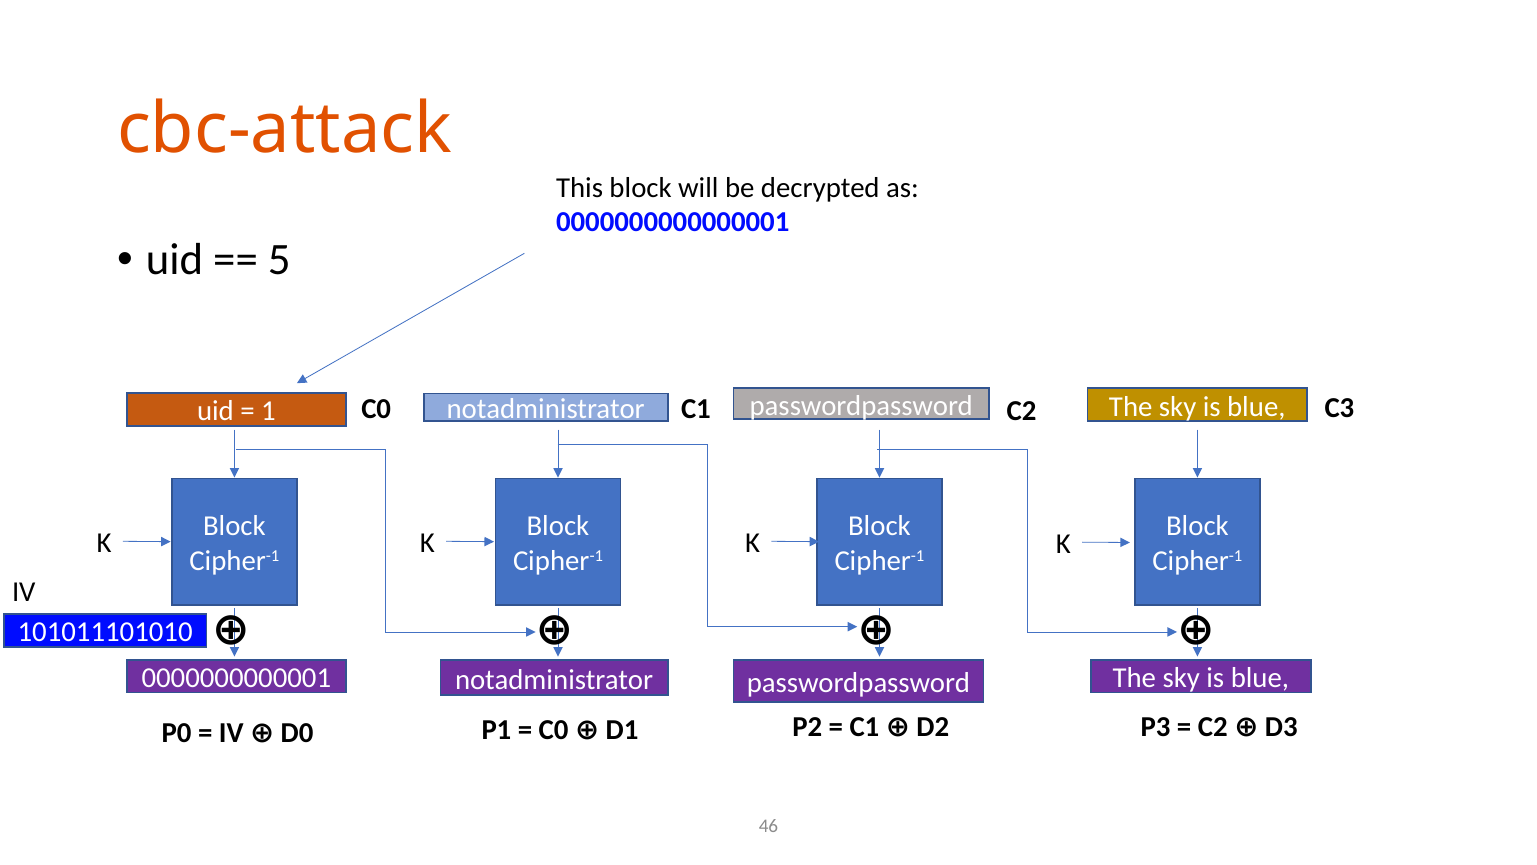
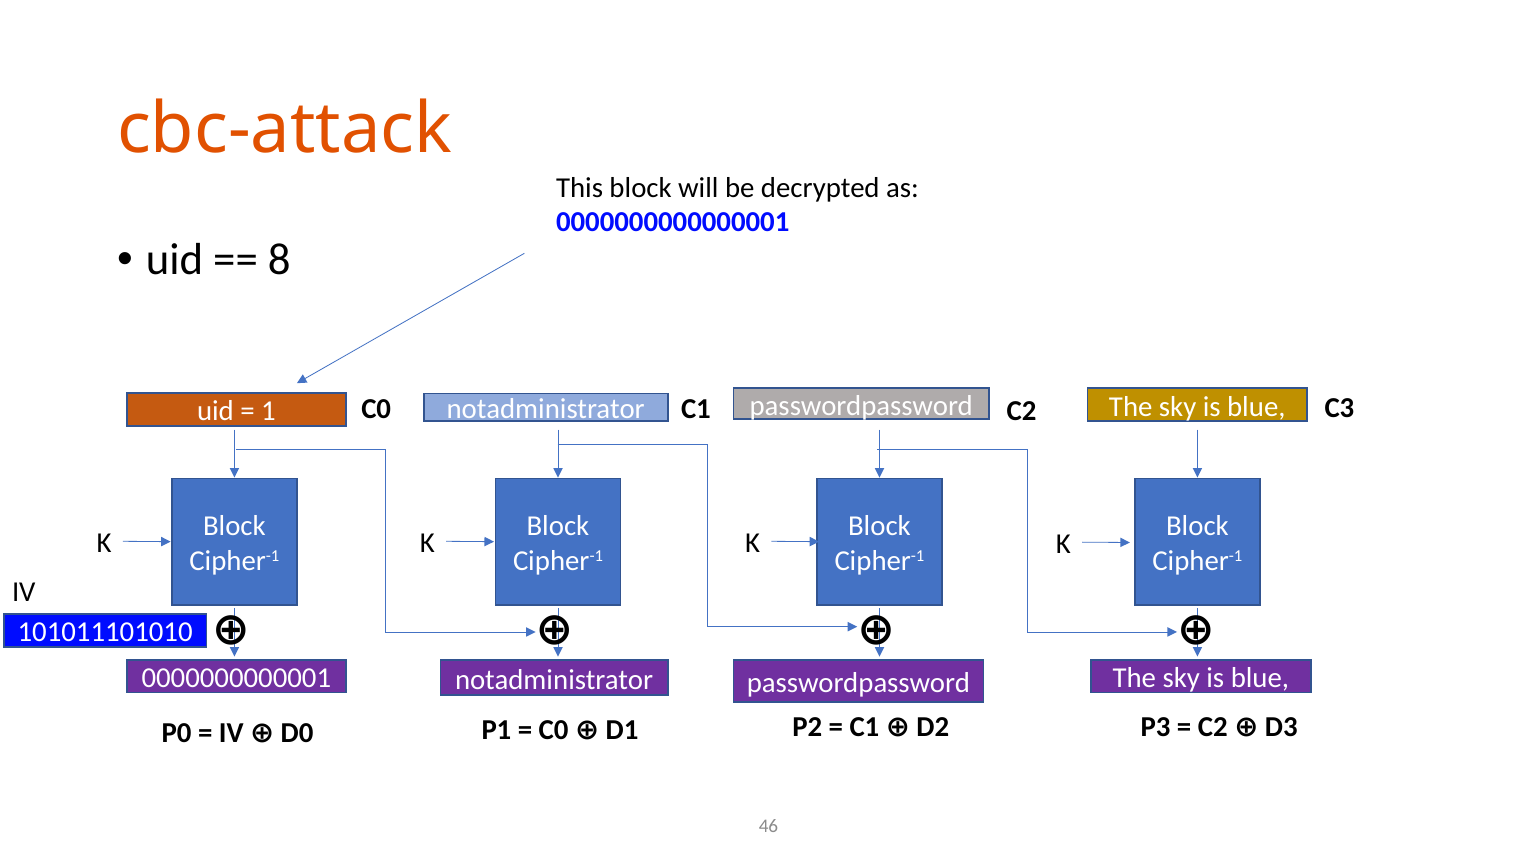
5: 5 -> 8 (279, 260)
